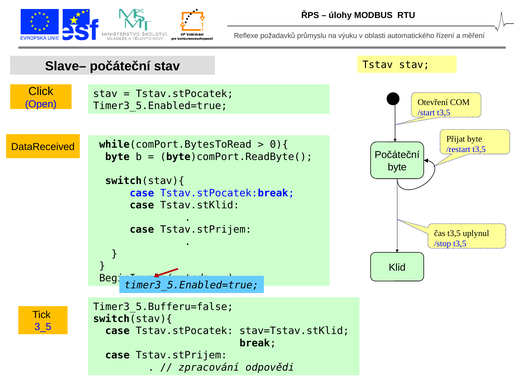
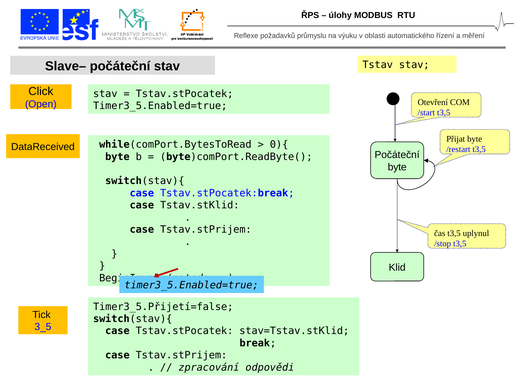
Timer3_5.Bufferu=false: Timer3_5.Bufferu=false -> Timer3_5.Přijetí=false (163, 307)
